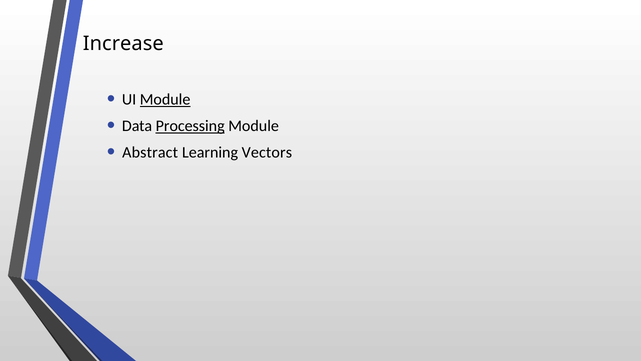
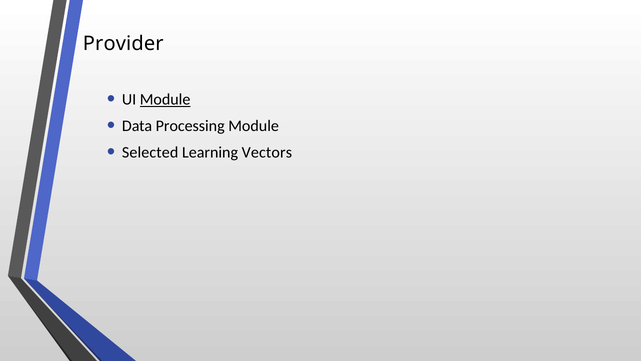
Increase: Increase -> Provider (123, 43)
Processing underline: present -> none (190, 126)
Abstract: Abstract -> Selected (150, 152)
